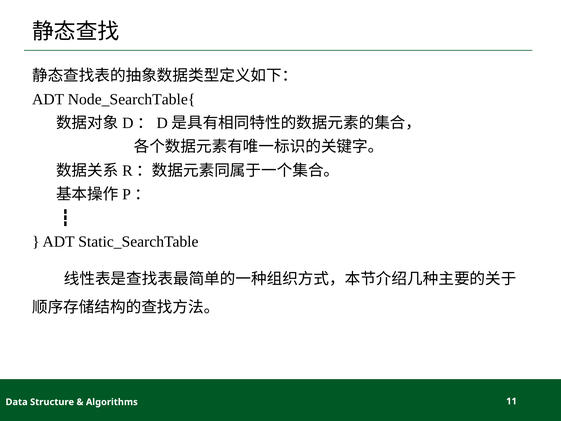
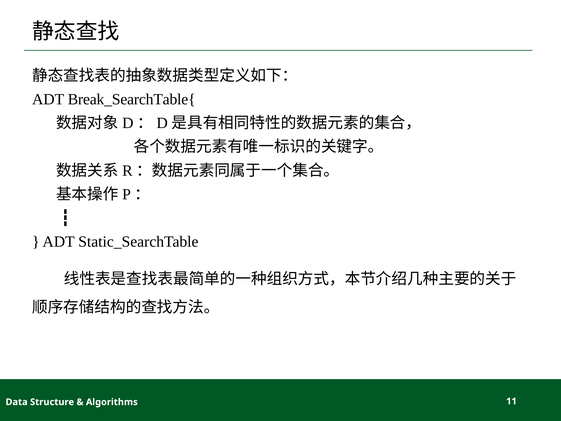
Node_SearchTable{: Node_SearchTable{ -> Break_SearchTable{ (132, 99)
